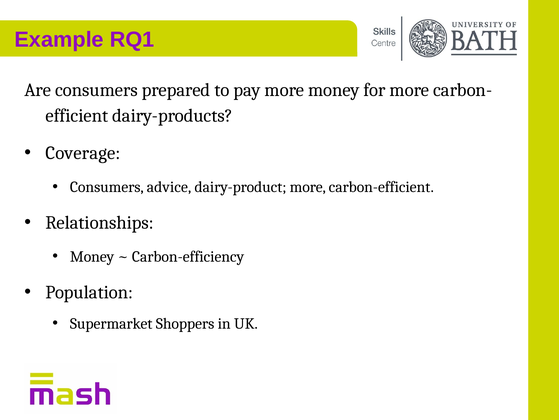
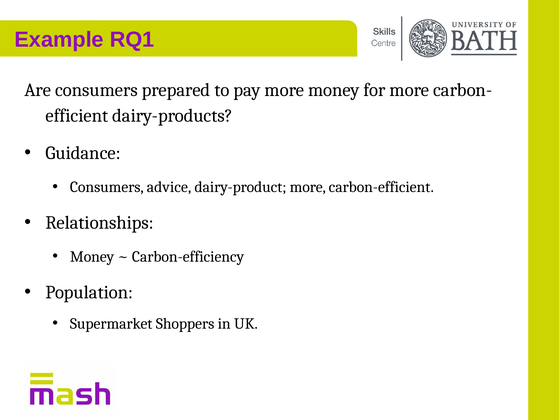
Coverage: Coverage -> Guidance (83, 153)
